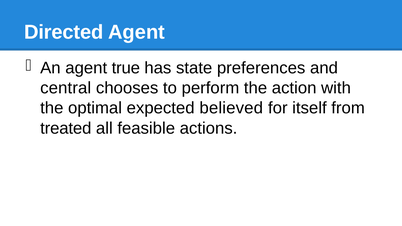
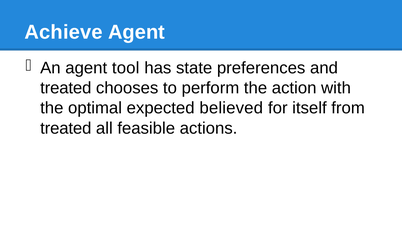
Directed: Directed -> Achieve (64, 32)
true: true -> tool (126, 68)
central: central -> treated (66, 88)
